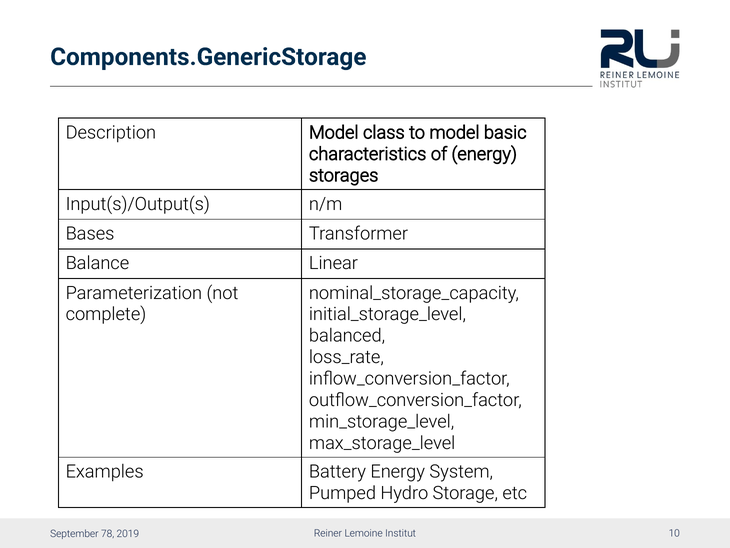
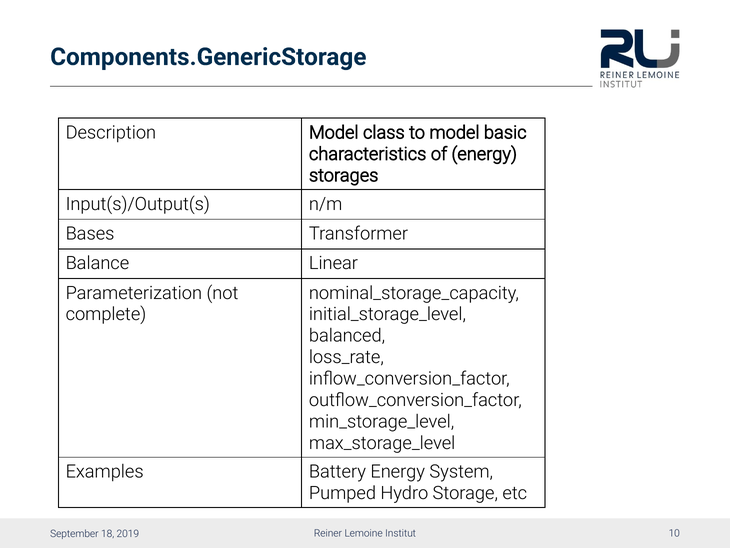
78: 78 -> 18 (108, 534)
